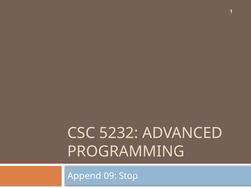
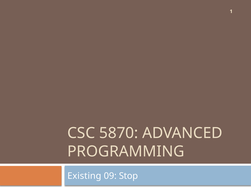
5232: 5232 -> 5870 (119, 133)
Append: Append -> Existing (84, 176)
